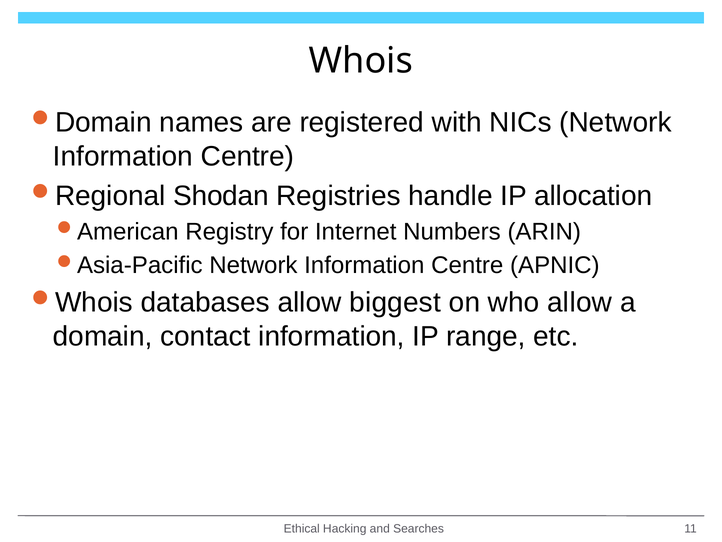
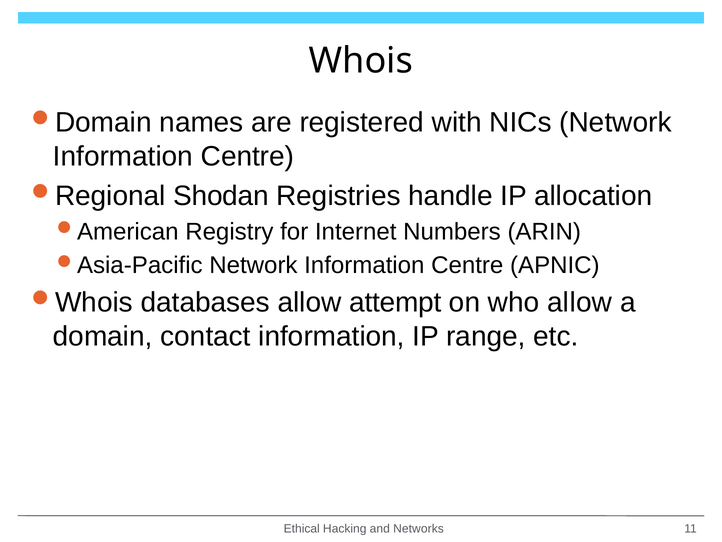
biggest: biggest -> attempt (395, 302)
Searches: Searches -> Networks (419, 528)
